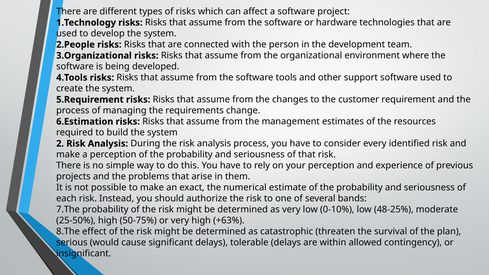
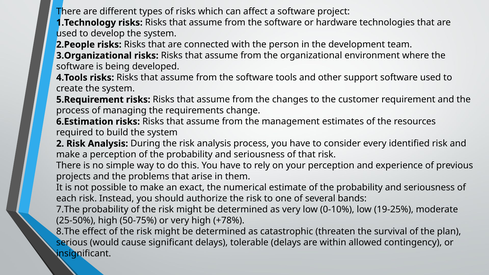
48-25%: 48-25% -> 19-25% (394, 210)
+63%: +63% -> +78% (229, 221)
